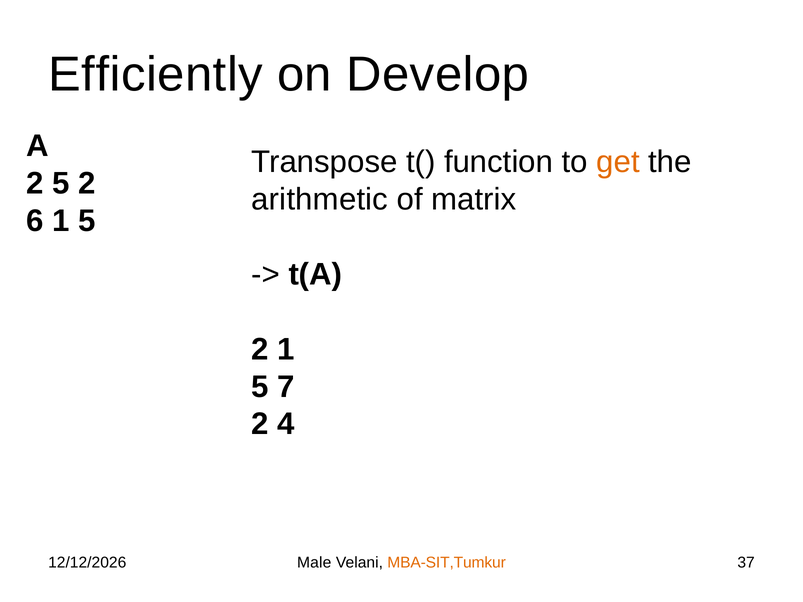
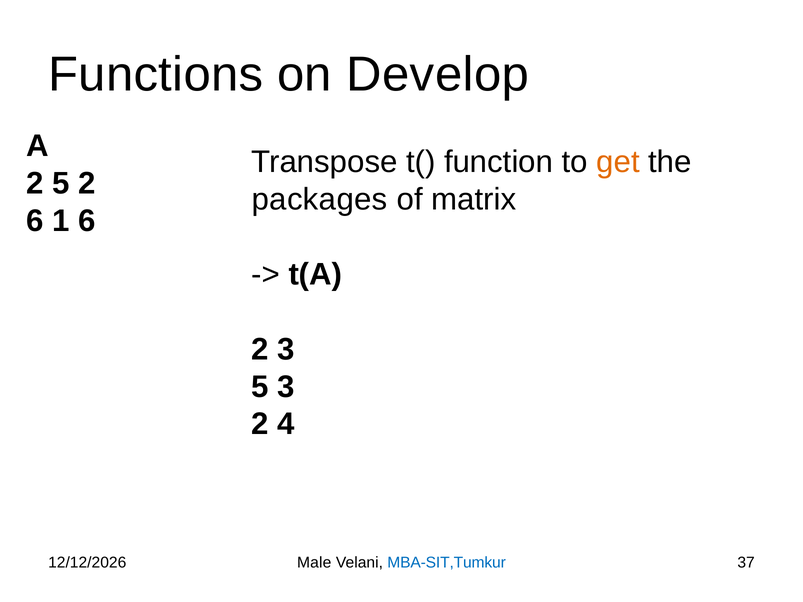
Efficiently: Efficiently -> Functions (156, 75)
arithmetic: arithmetic -> packages (320, 199)
6 1 5: 5 -> 6 (87, 221)
2 1: 1 -> 3 (286, 349)
5 7: 7 -> 3 (286, 387)
MBA-SIT,Tumkur colour: orange -> blue (447, 563)
